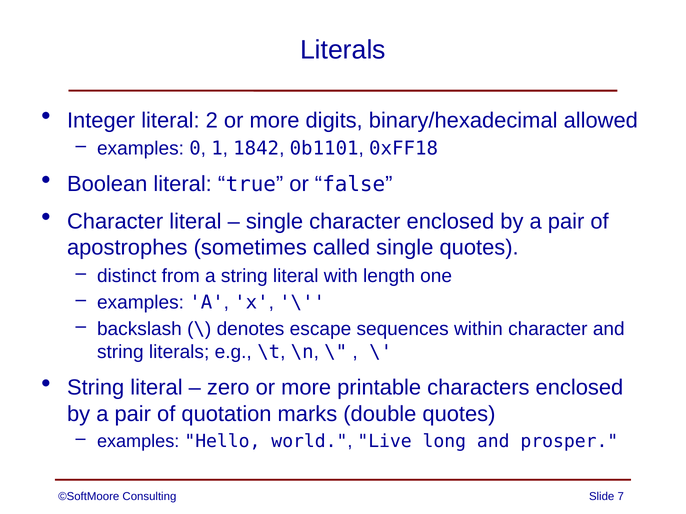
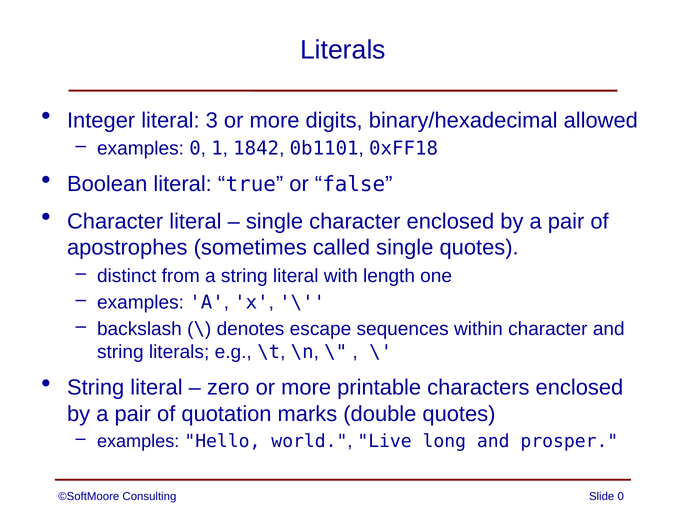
2: 2 -> 3 (212, 120)
Slide 7: 7 -> 0 (621, 497)
